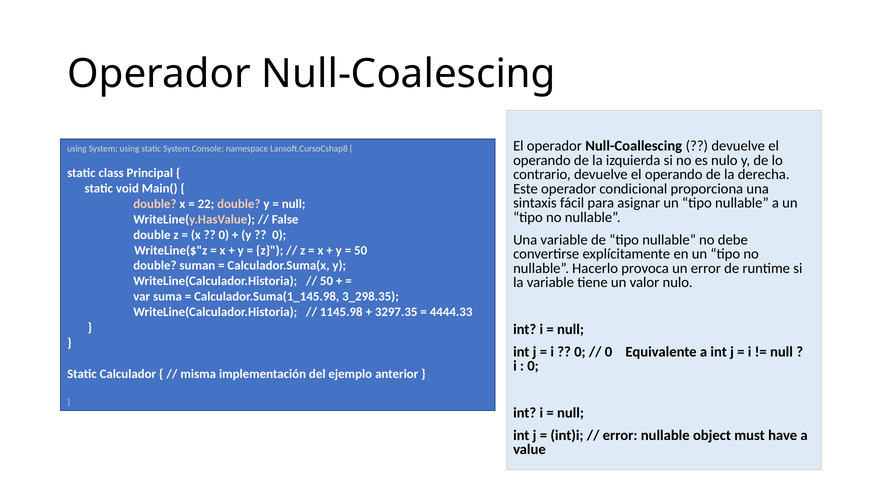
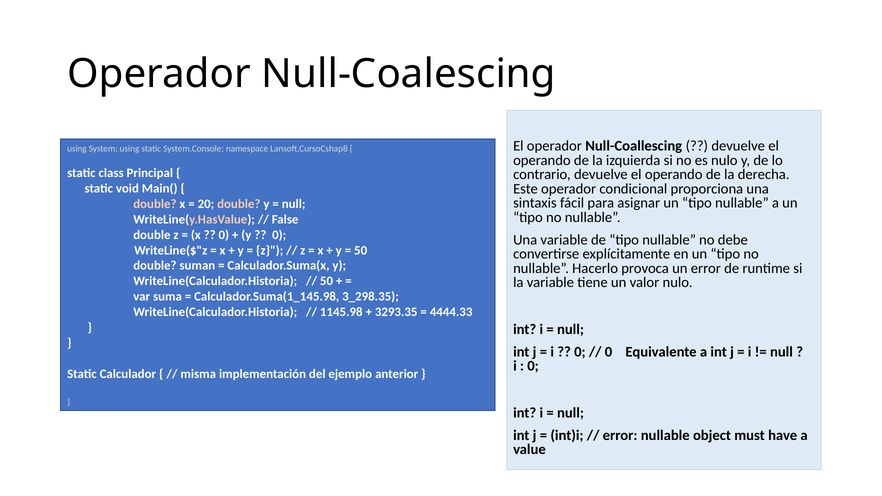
22: 22 -> 20 (206, 204)
3297.35: 3297.35 -> 3293.35 (396, 312)
